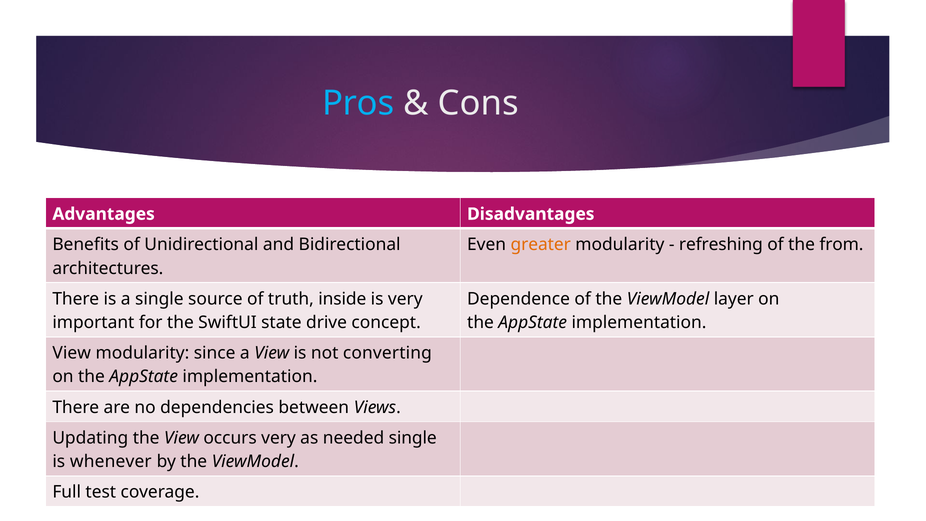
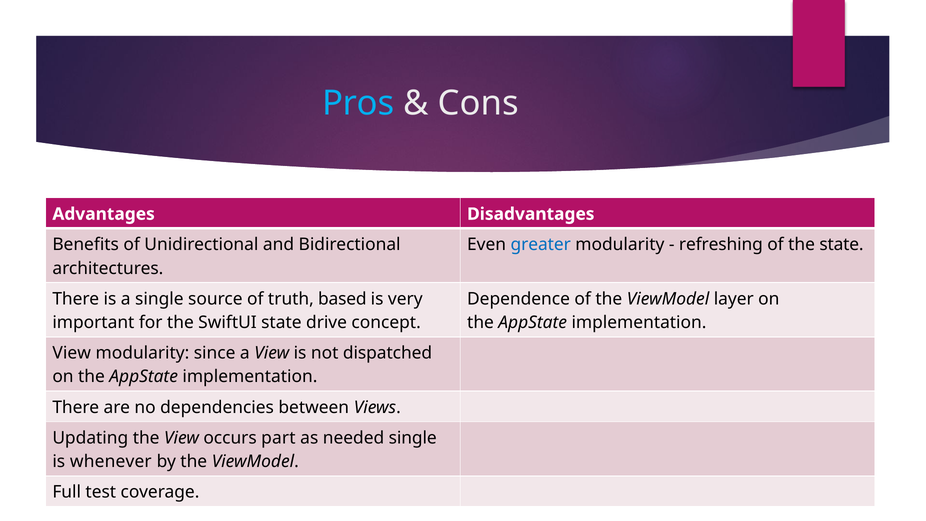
greater colour: orange -> blue (541, 245)
the from: from -> state (841, 245)
inside: inside -> based (342, 299)
converting: converting -> dispatched (388, 353)
occurs very: very -> part (278, 438)
